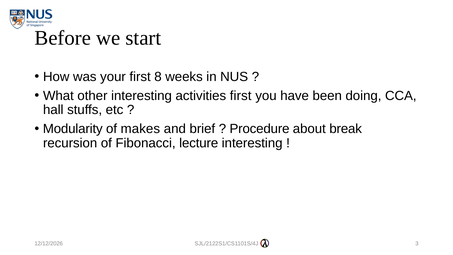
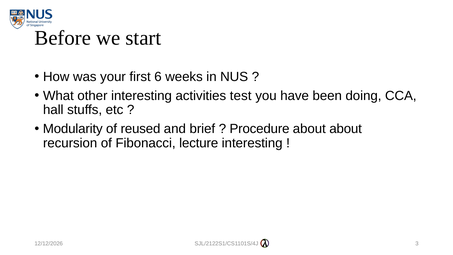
8: 8 -> 6 (158, 77)
activities first: first -> test (241, 96)
makes: makes -> reused (140, 129)
about break: break -> about (346, 129)
